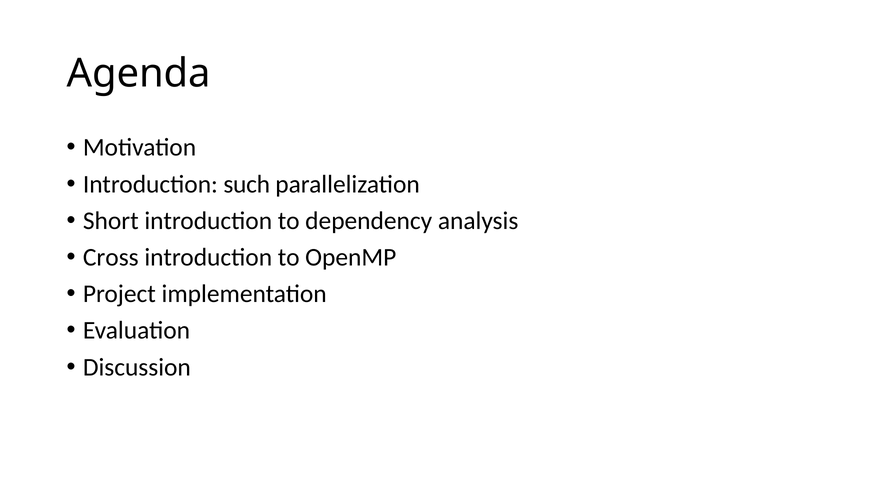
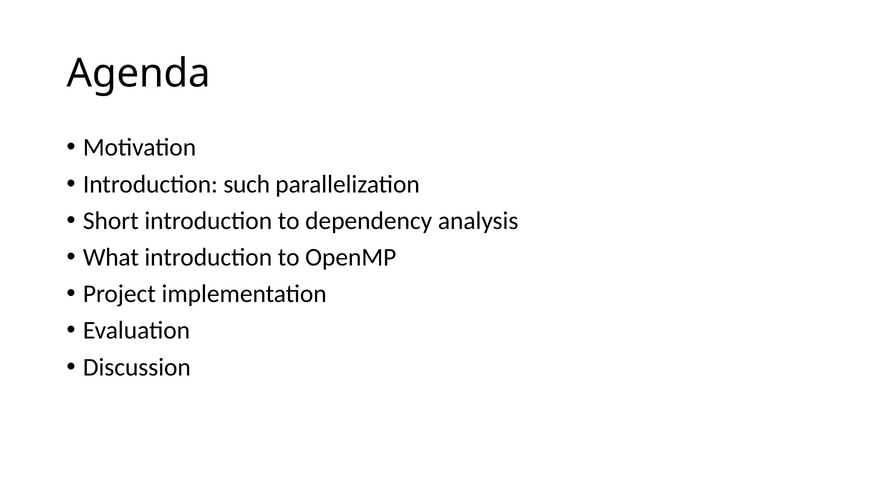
Cross: Cross -> What (111, 257)
